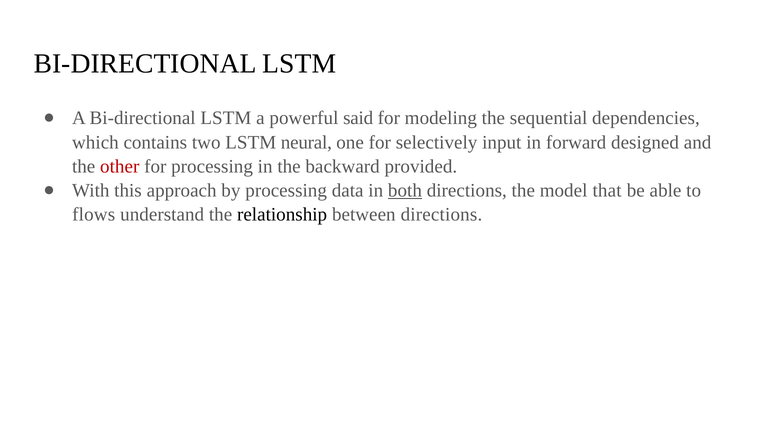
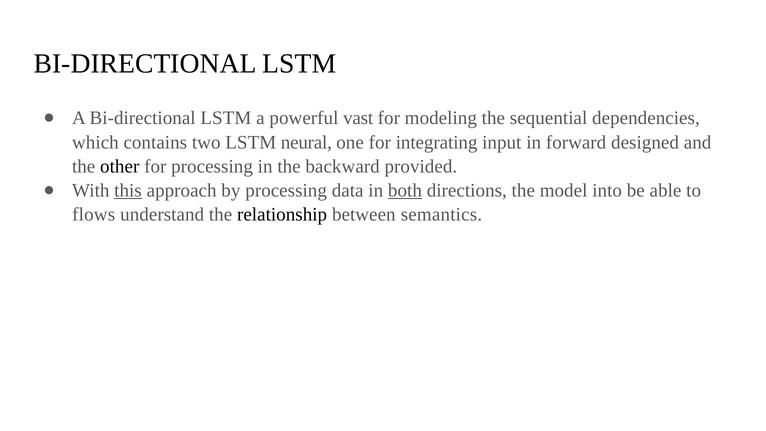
said: said -> vast (358, 118)
selectively: selectively -> integrating (437, 142)
other colour: red -> black (120, 166)
this underline: none -> present (128, 190)
that: that -> into (607, 190)
between directions: directions -> semantics (441, 214)
